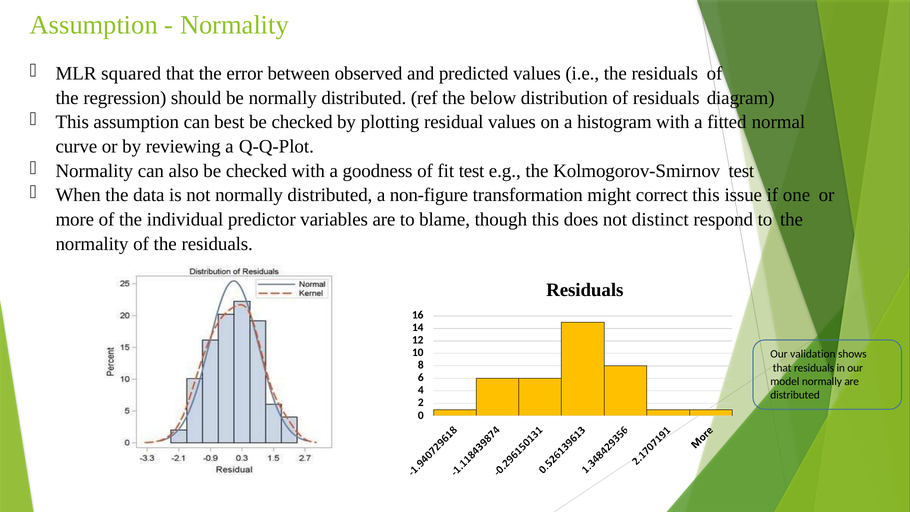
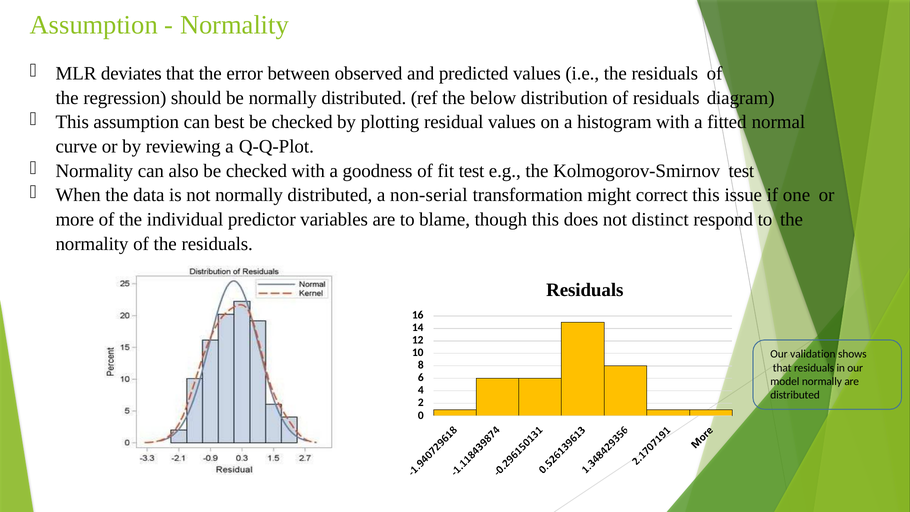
squared: squared -> deviates (131, 73)
non-figure: non-figure -> non-serial (429, 195)
